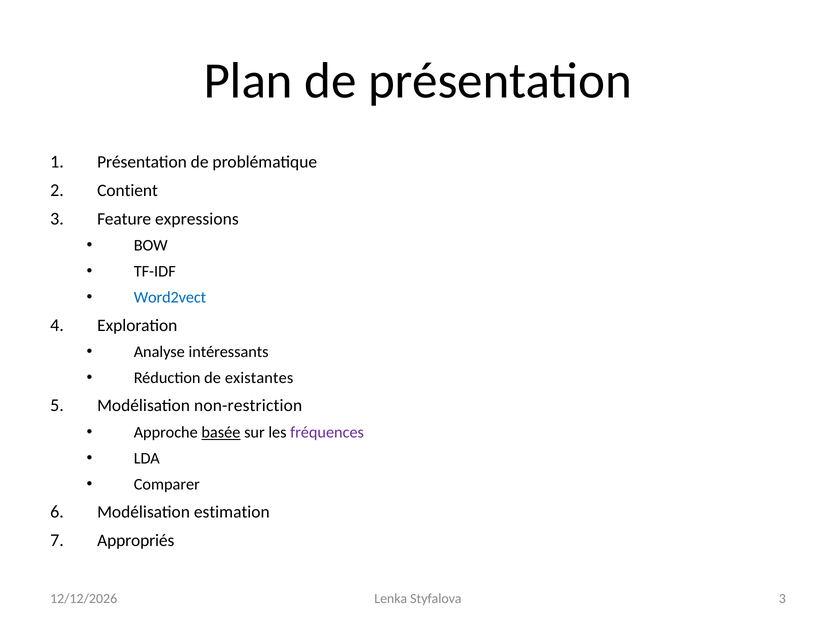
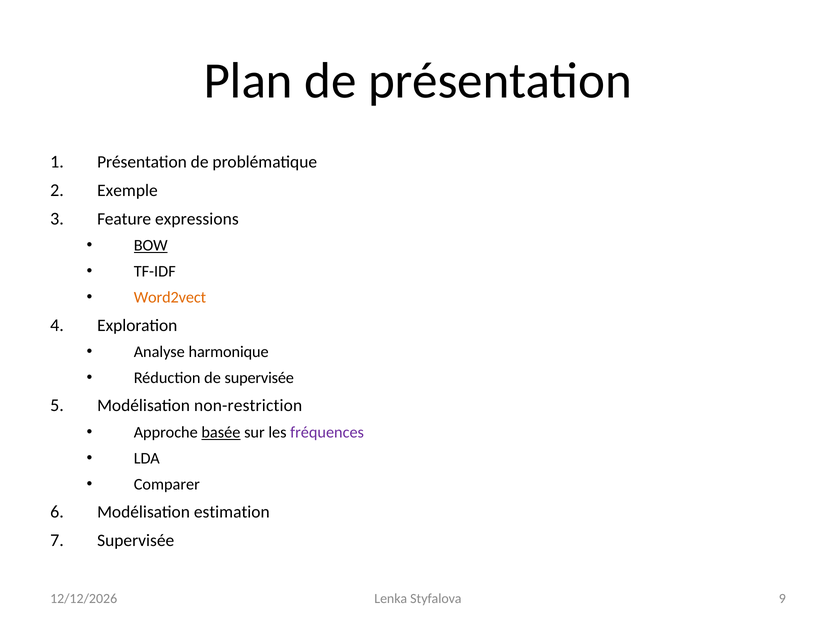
Contient: Contient -> Exemple (127, 190)
BOW underline: none -> present (151, 245)
Word2vect colour: blue -> orange (170, 298)
intéressants: intéressants -> harmonique (229, 352)
de existantes: existantes -> supervisée (259, 378)
Appropriés: Appropriés -> Supervisée (136, 540)
Styfalova 3: 3 -> 9 (782, 599)
